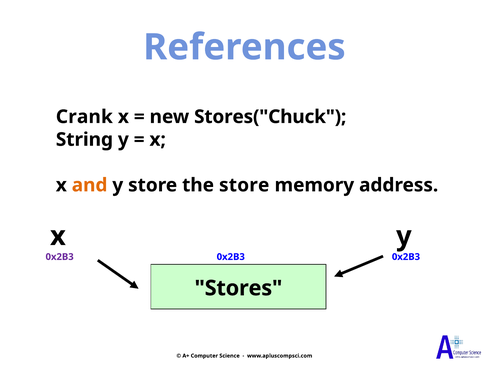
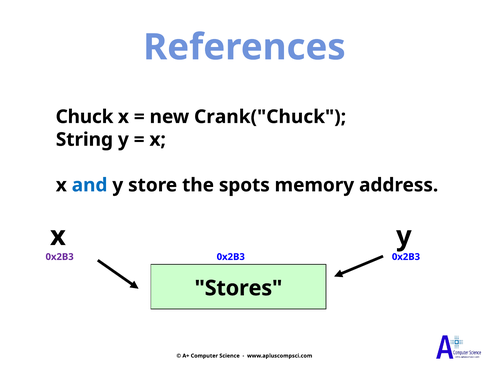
Crank: Crank -> Chuck (85, 117)
Stores("Chuck: Stores("Chuck -> Crank("Chuck (270, 117)
and colour: orange -> blue (90, 186)
the store: store -> spots (244, 186)
